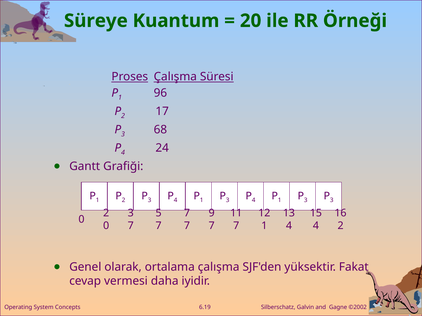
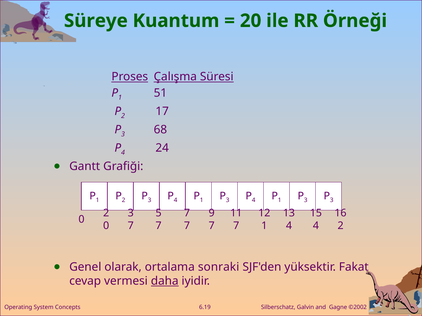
96: 96 -> 51 (160, 93)
ortalama çalışma: çalışma -> sonraki (219, 267)
daha underline: none -> present (165, 281)
